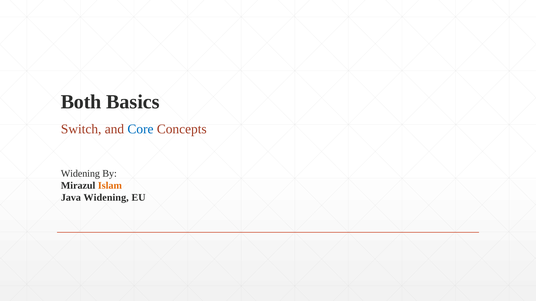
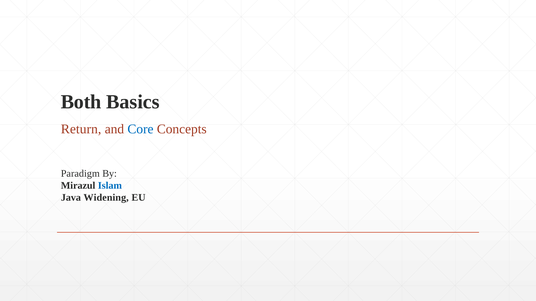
Switch: Switch -> Return (81, 129)
Widening: Widening -> Paradigm (80, 174)
Islam colour: orange -> blue (110, 186)
